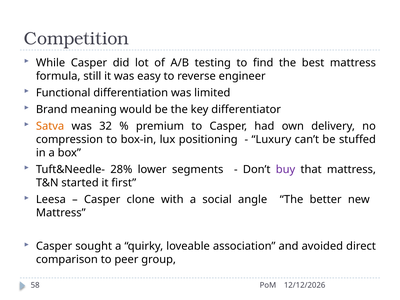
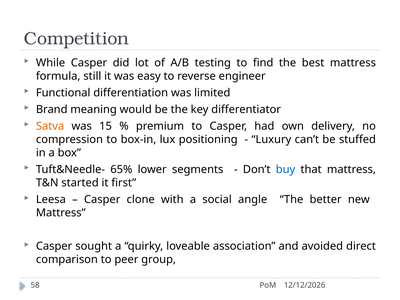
32: 32 -> 15 (106, 126)
28%: 28% -> 65% (121, 169)
buy colour: purple -> blue (286, 169)
